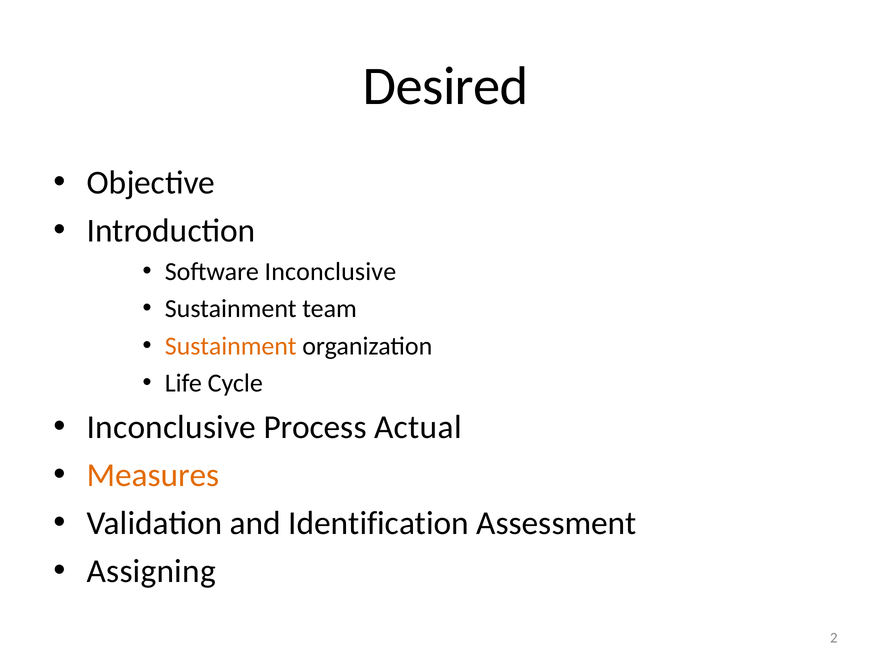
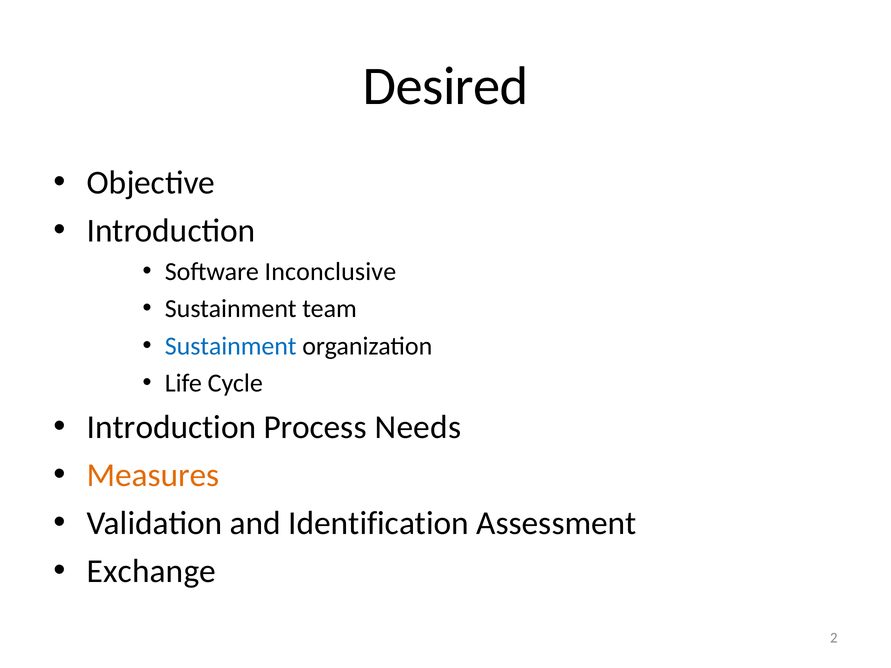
Sustainment colour: orange -> blue (231, 346)
Inconclusive: Inconclusive -> Introduction (172, 427)
Actual: Actual -> Needs (418, 427)
Assigning: Assigning -> Exchange (151, 572)
